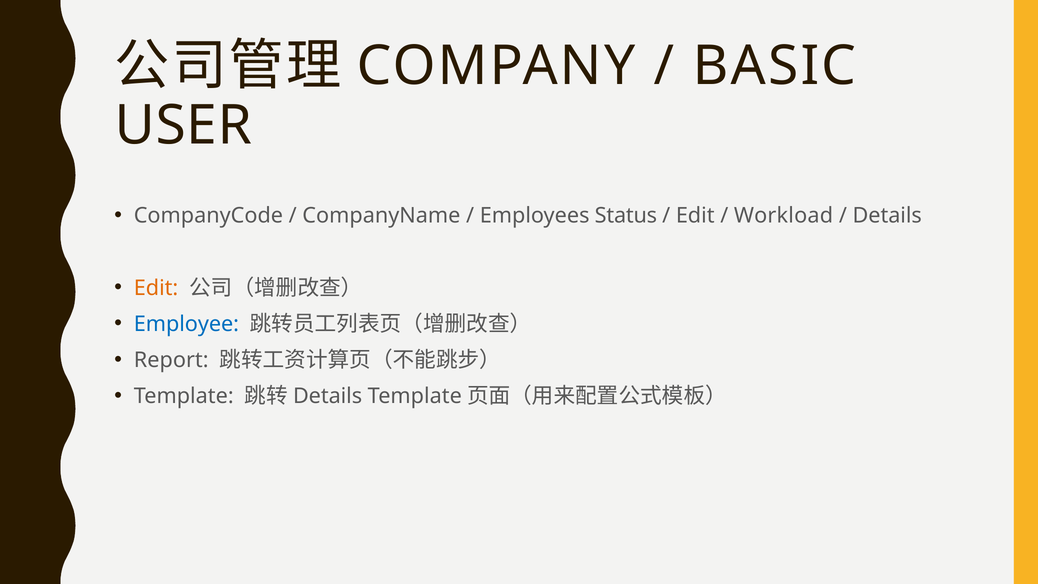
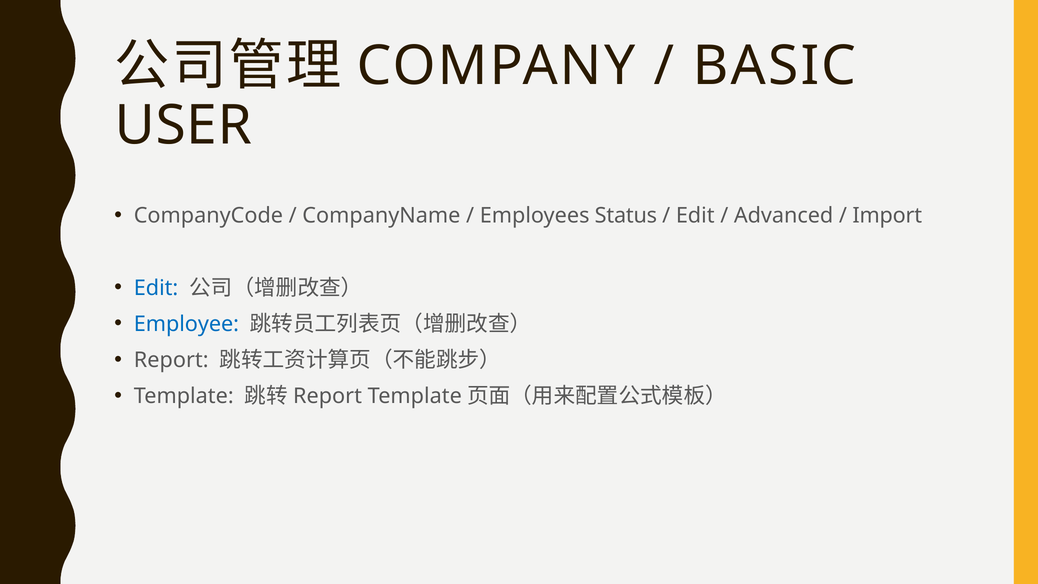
Workload: Workload -> Advanced (784, 216)
Details: Details -> Import (887, 216)
Edit colour: orange -> blue (156, 288)
Details: Details -> Report (328, 396)
